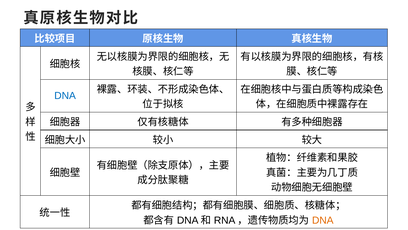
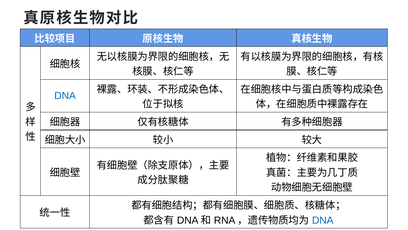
DNA colour: orange -> blue (323, 220)
